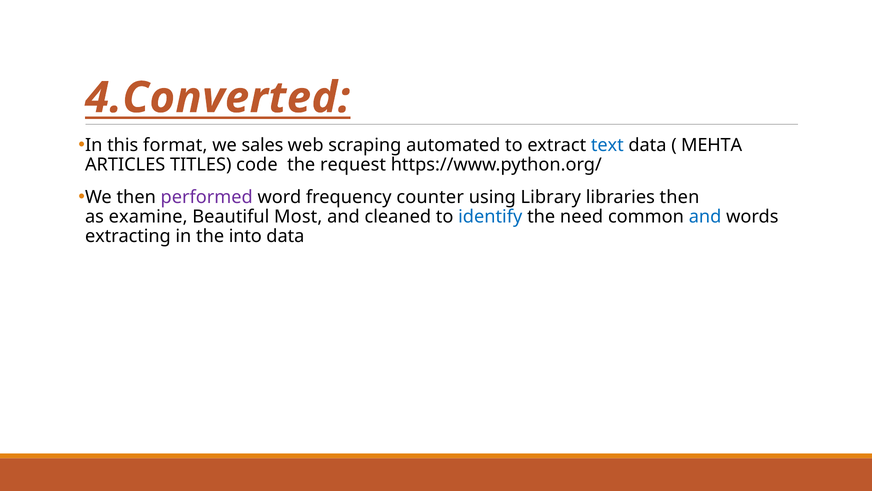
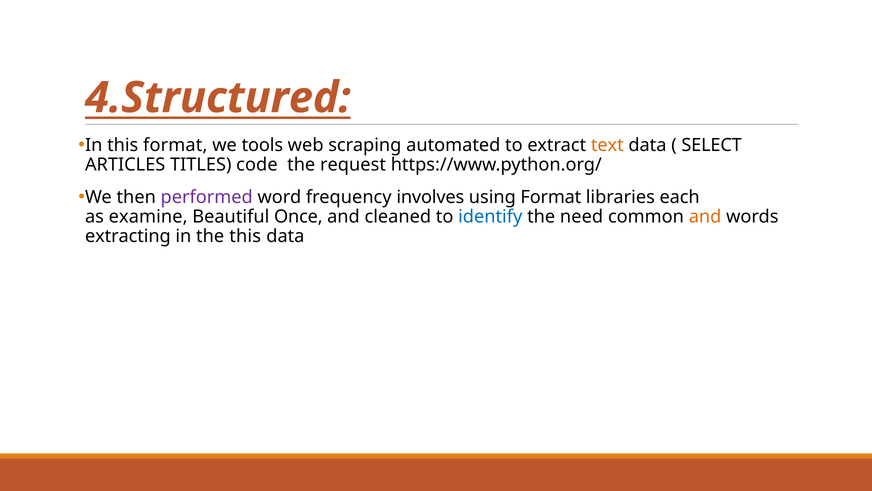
4.Converted: 4.Converted -> 4.Structured (218, 98)
sales: sales -> tools (262, 145)
text colour: blue -> orange (607, 145)
MEHTA: MEHTA -> SELECT (712, 145)
counter: counter -> involves (430, 197)
using Library: Library -> Format (551, 197)
libraries then: then -> each (680, 197)
Most: Most -> Once (298, 217)
and colour: blue -> orange (705, 217)
the into: into -> this (245, 236)
